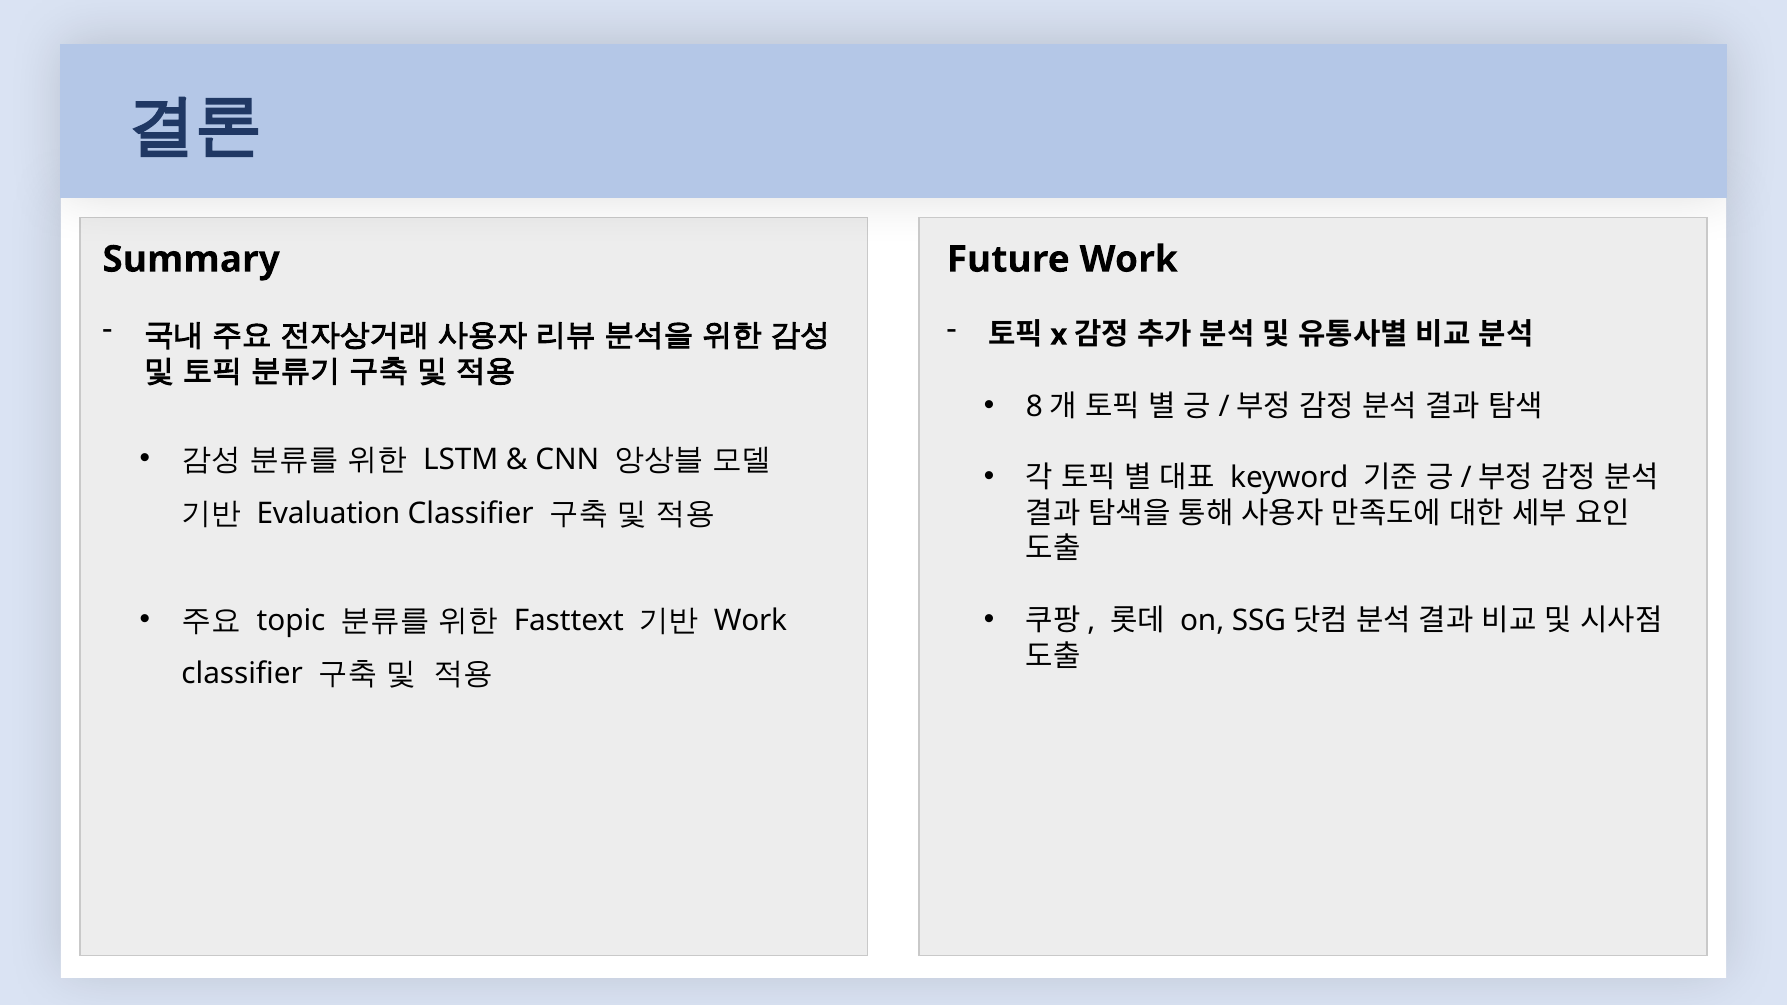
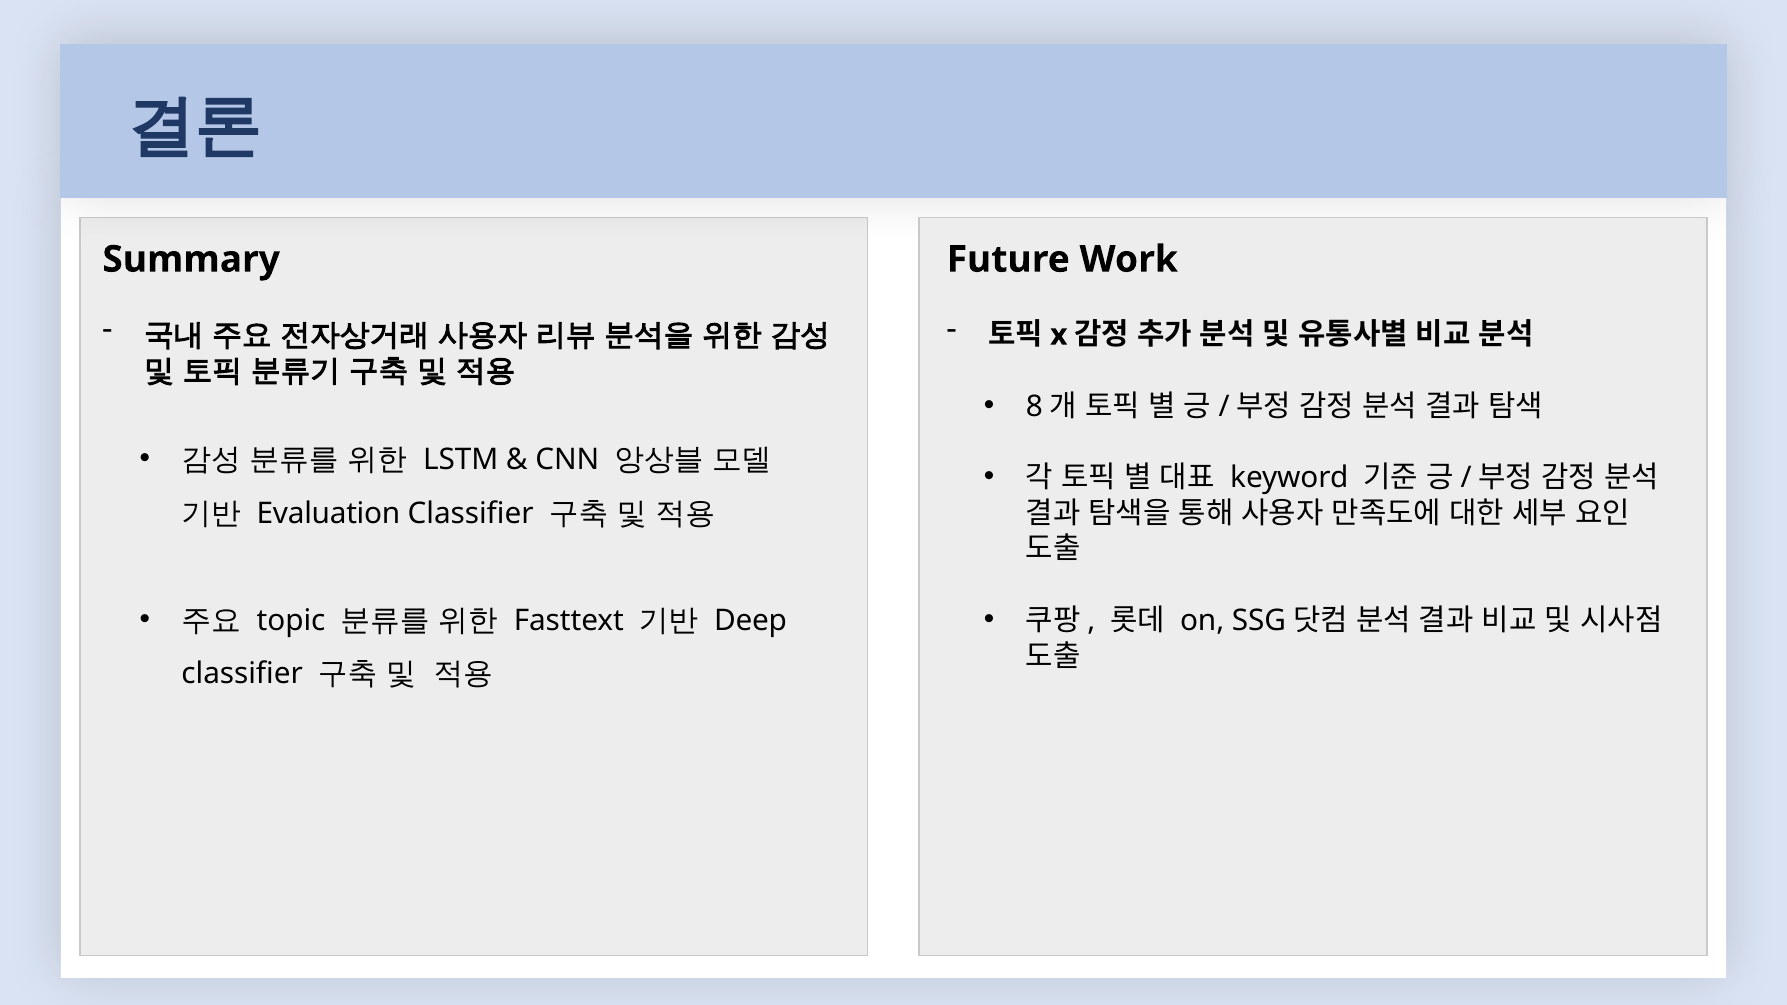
Work: Work -> Deep (750, 621)
